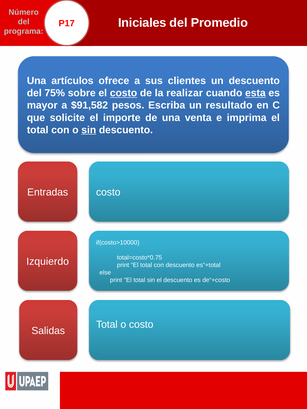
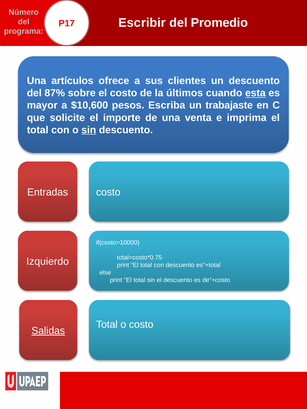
Iniciales: Iniciales -> Escribir (142, 23)
75%: 75% -> 87% (55, 93)
costo underline: present -> none (124, 93)
realizar: realizar -> últimos (185, 93)
$91,582: $91,582 -> $10,600 (90, 105)
resultado: resultado -> trabajaste (229, 105)
Salidas underline: none -> present (48, 331)
